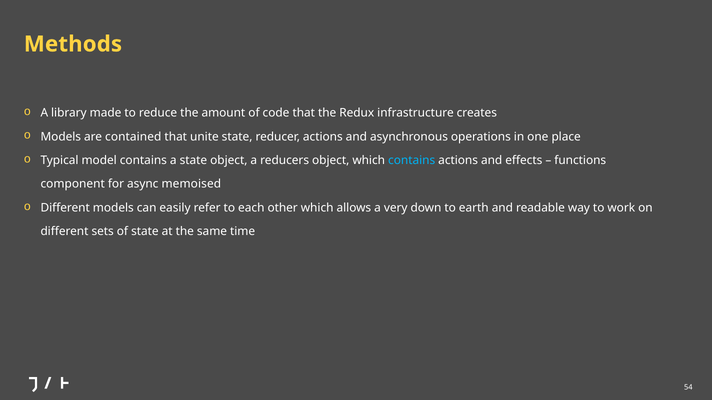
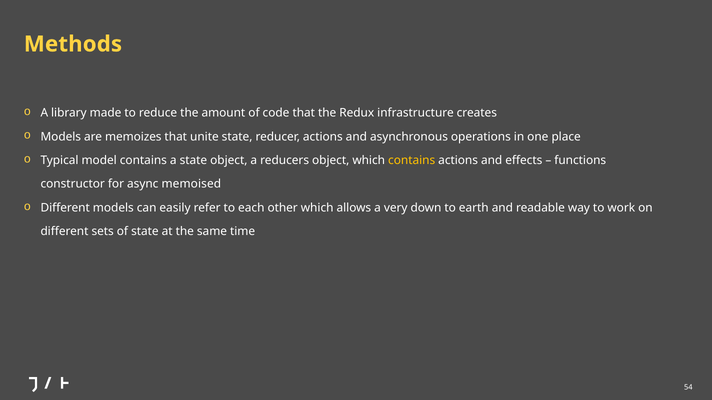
contained: contained -> memoizes (133, 137)
contains colour: light blue -> yellow (412, 161)
component: component -> constructor (73, 184)
